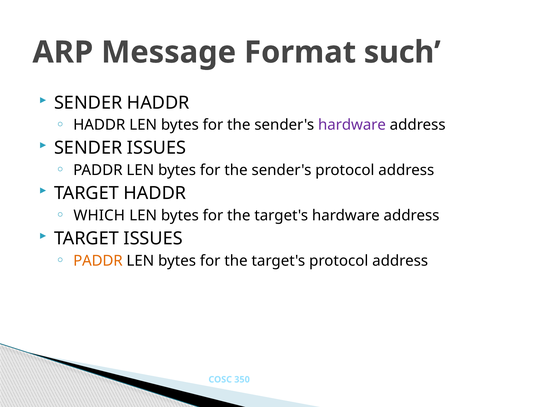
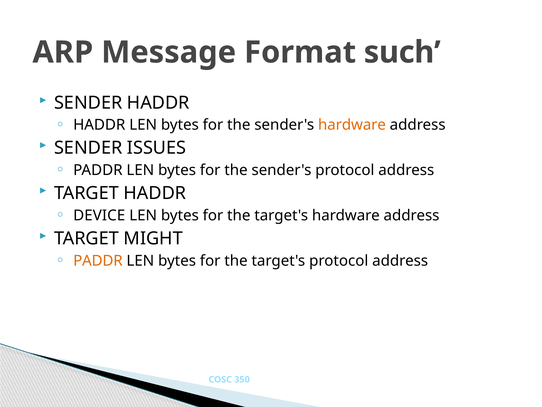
hardware colour: purple -> orange (352, 125)
WHICH: WHICH -> DEVICE (99, 215)
TARGET ISSUES: ISSUES -> MIGHT (153, 238)
